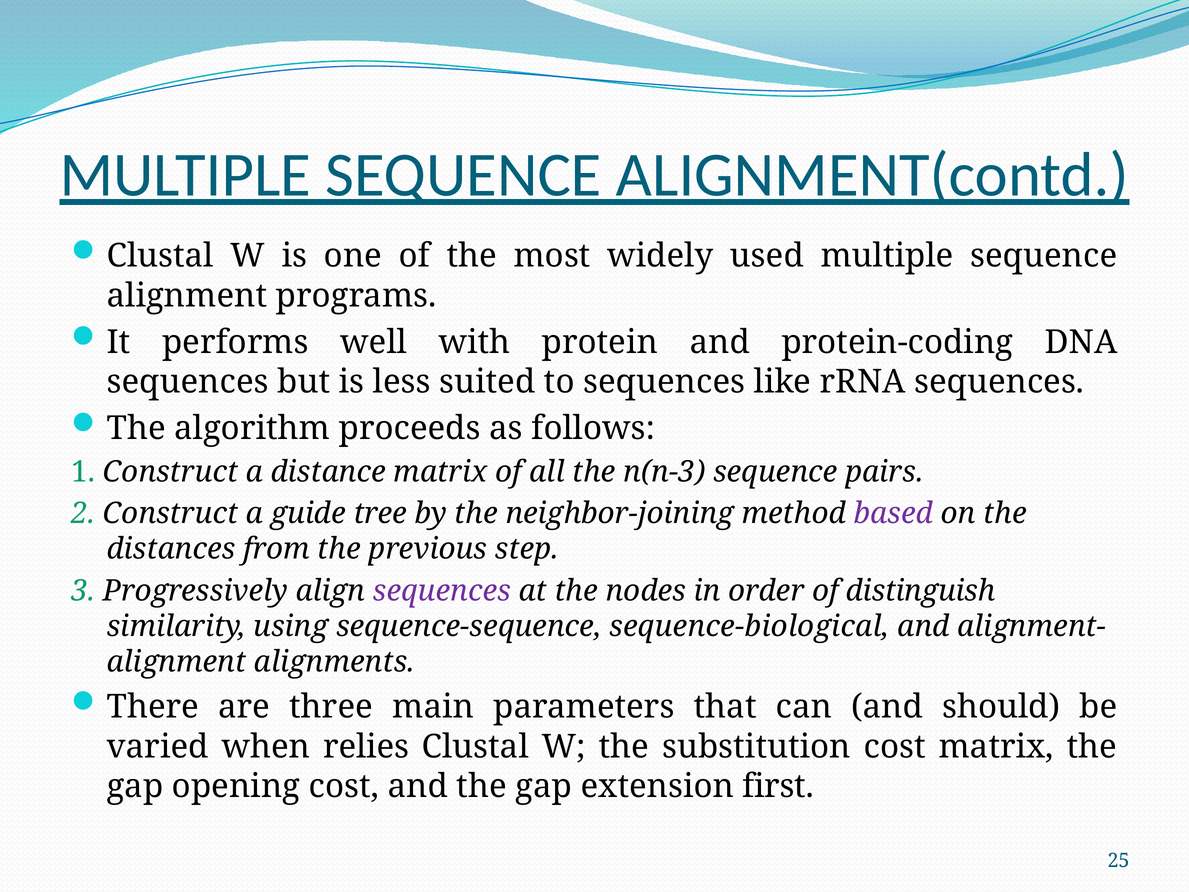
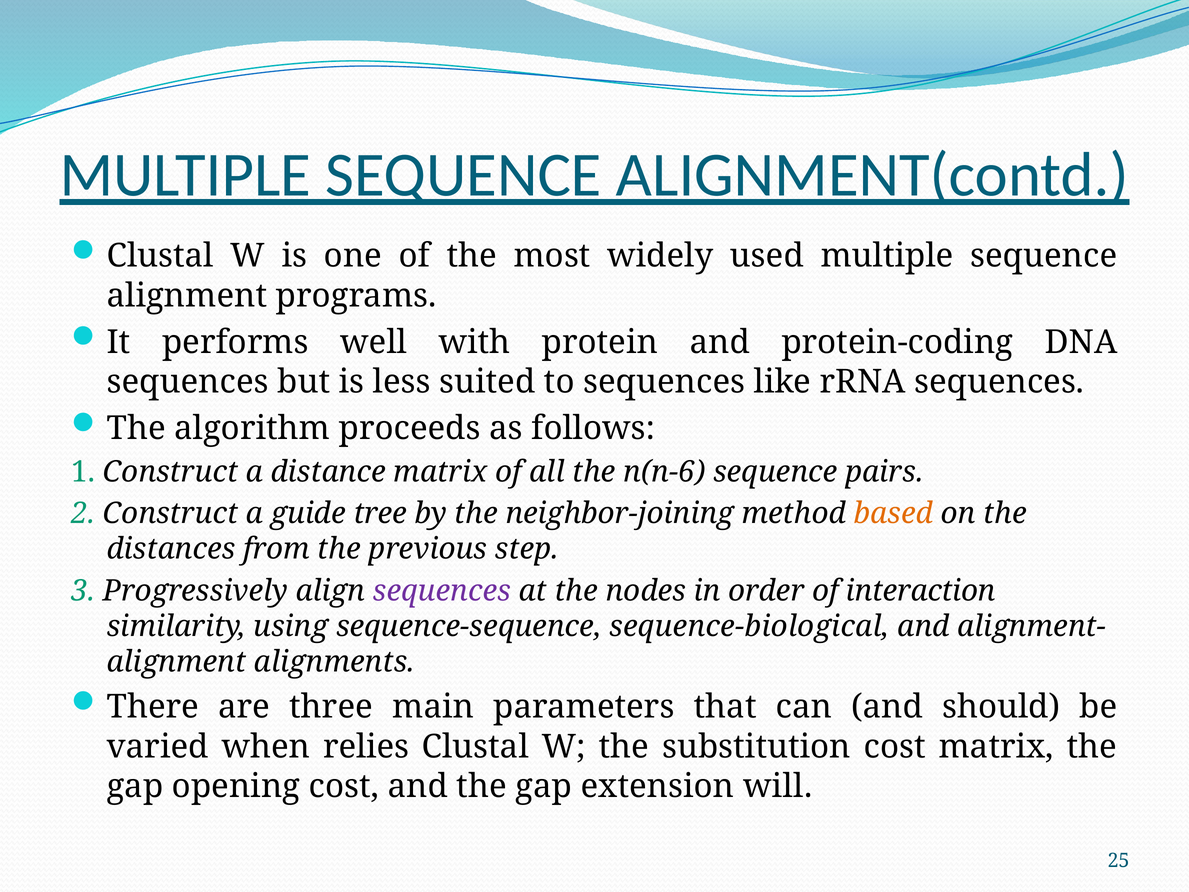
n(n-3: n(n-3 -> n(n-6 (664, 472)
based colour: purple -> orange (893, 513)
distinguish: distinguish -> interaction (921, 591)
first: first -> will (778, 786)
